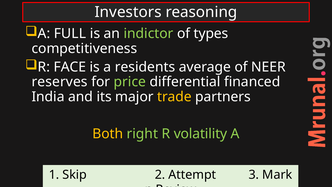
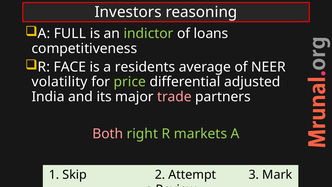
types: types -> loans (211, 34)
reserves: reserves -> volatility (60, 82)
financed: financed -> adjusted (252, 82)
trade colour: yellow -> pink (174, 97)
Both colour: yellow -> pink (108, 134)
volatility: volatility -> markets (200, 134)
